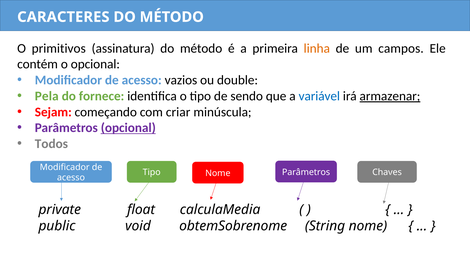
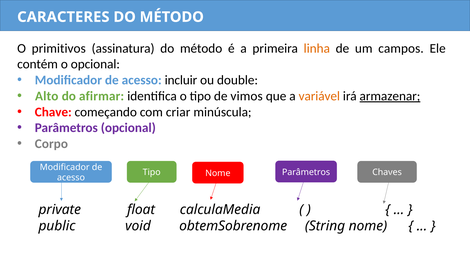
vazios: vazios -> incluir (181, 80)
Pela: Pela -> Alto (47, 96)
fornece: fornece -> afirmar (102, 96)
sendo: sendo -> vimos (247, 96)
variável colour: blue -> orange (319, 96)
Sejam: Sejam -> Chave (53, 112)
opcional underline: present -> none (128, 128)
Todos: Todos -> Corpo (51, 143)
